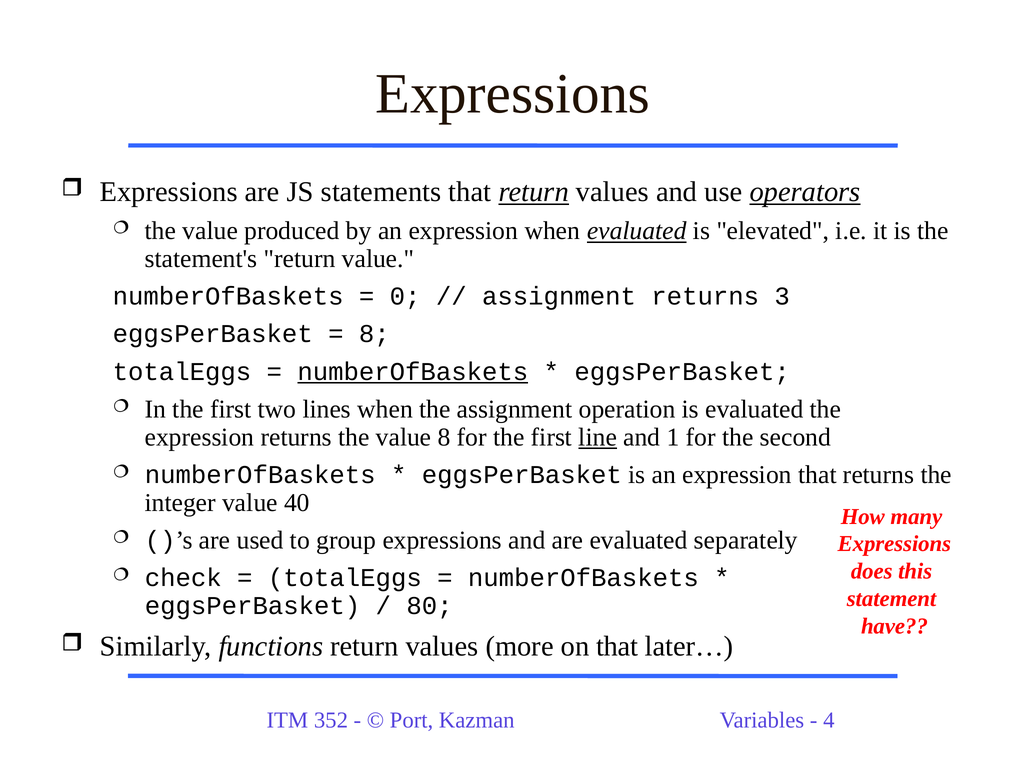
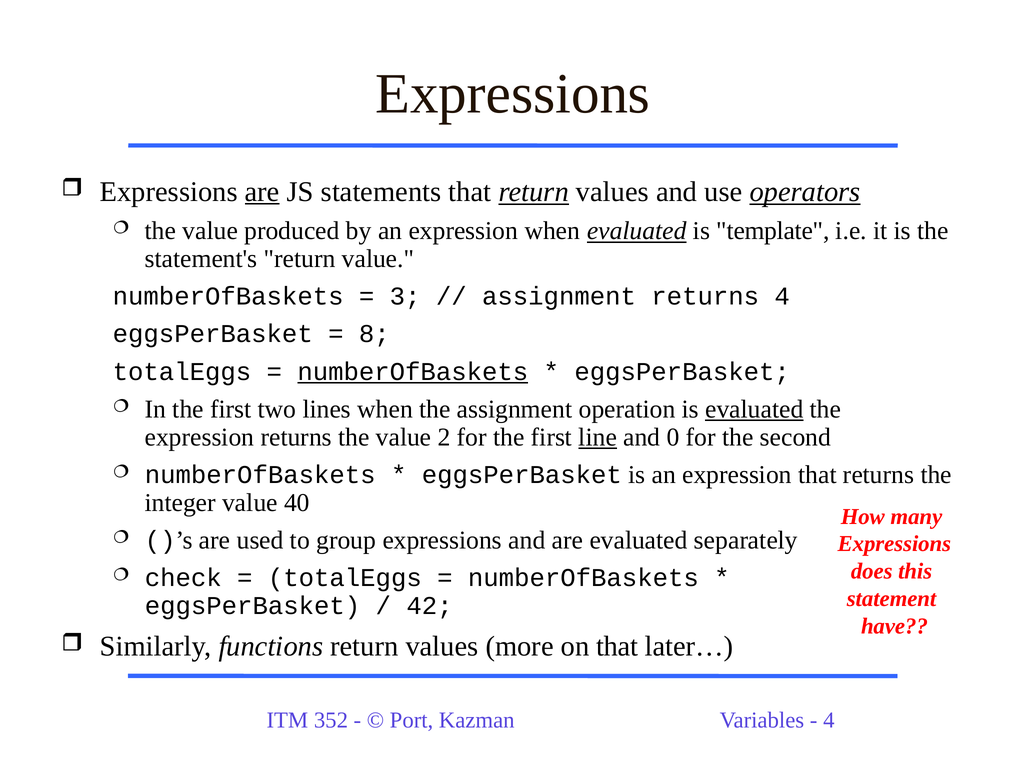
are underline: none -> present (262, 191)
elevated: elevated -> template (773, 231)
0: 0 -> 3 (405, 296)
returns 3: 3 -> 4 (782, 296)
evaluated underline: none -> present (754, 409)
value 8: 8 -> 2 (444, 437)
1: 1 -> 0 (673, 437)
80: 80 -> 42 (429, 605)
